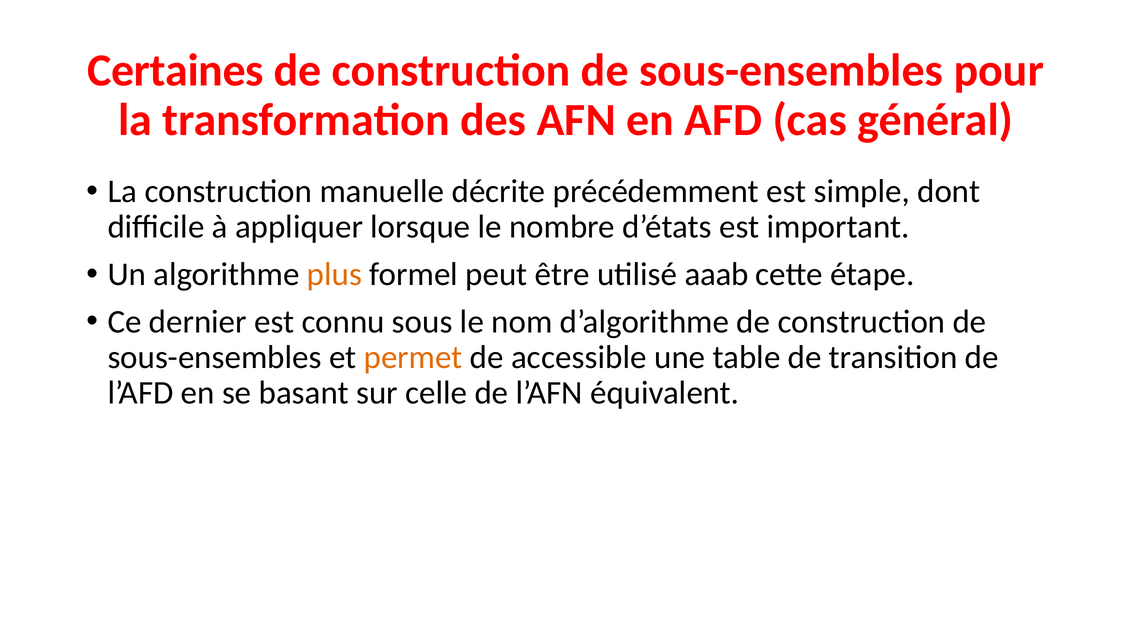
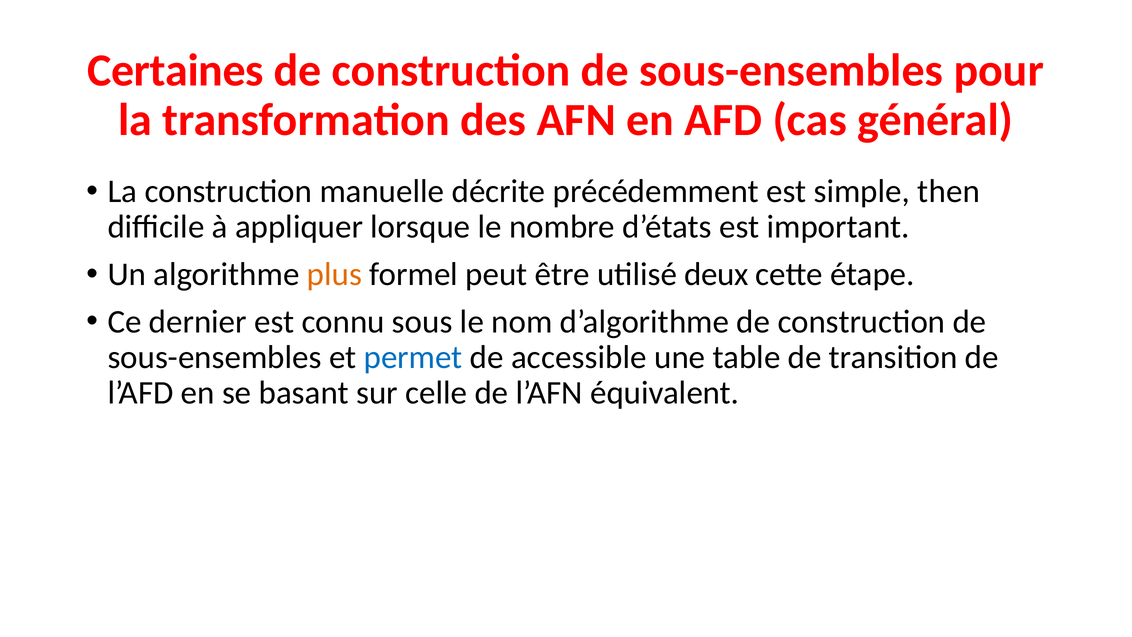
dont: dont -> then (949, 191)
aaab: aaab -> deux (716, 274)
permet colour: orange -> blue (413, 357)
